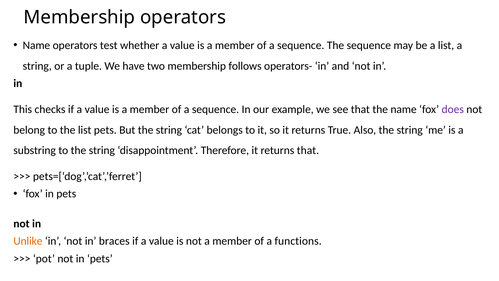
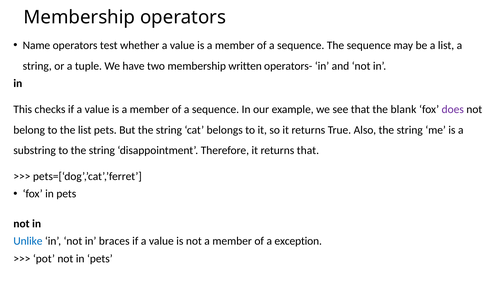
follows: follows -> written (245, 66)
the name: name -> blank (403, 109)
Unlike colour: orange -> blue (28, 241)
functions: functions -> exception (298, 241)
